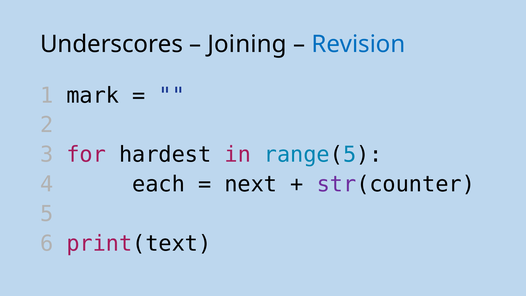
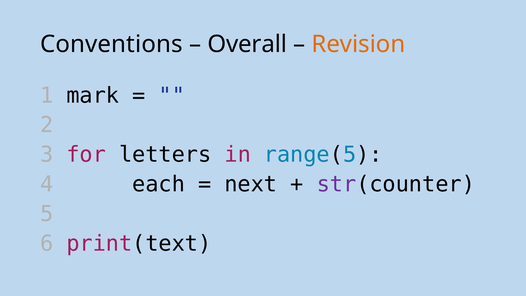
Underscores: Underscores -> Conventions (111, 44)
Joining: Joining -> Overall (247, 44)
Revision colour: blue -> orange (358, 44)
hardest: hardest -> letters (165, 155)
